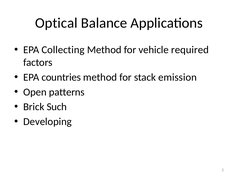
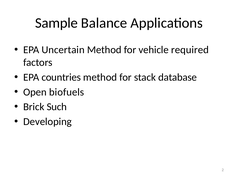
Optical: Optical -> Sample (56, 23)
Collecting: Collecting -> Uncertain (63, 50)
emission: emission -> database (178, 77)
patterns: patterns -> biofuels (67, 92)
